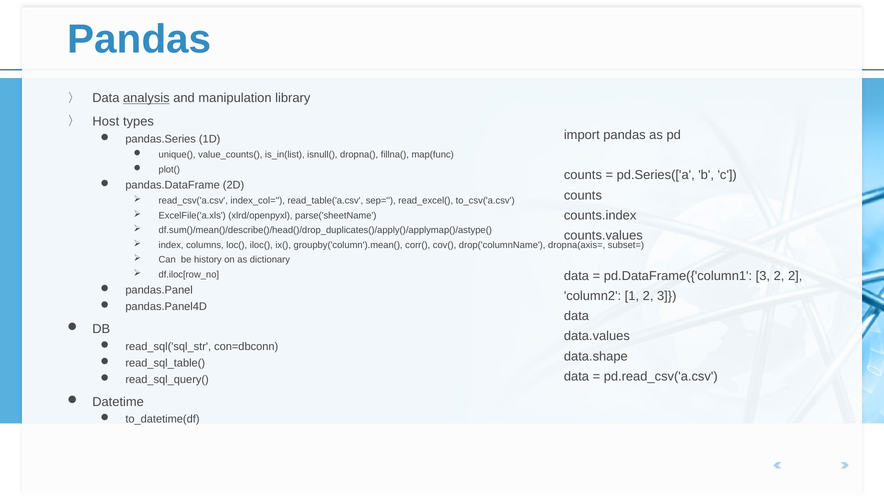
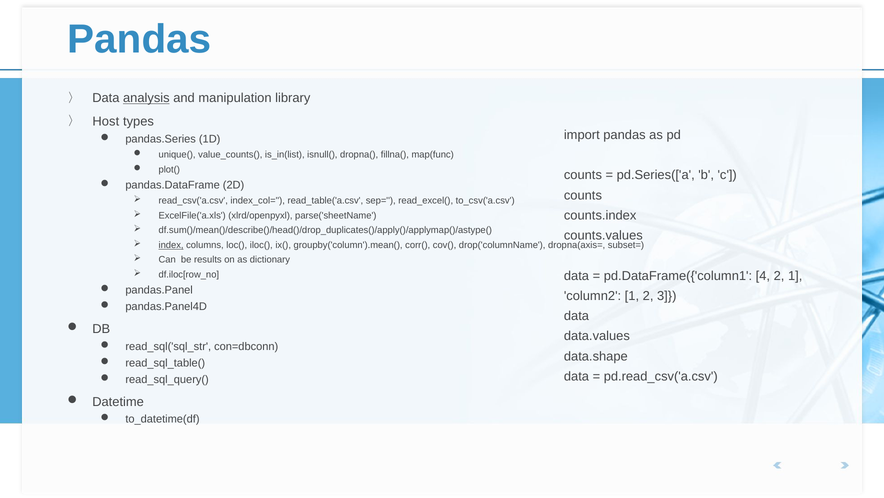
index underline: none -> present (171, 245)
history: history -> results (208, 259)
pd.DataFrame({'column1 3: 3 -> 4 (763, 275)
2 2: 2 -> 1 (795, 275)
